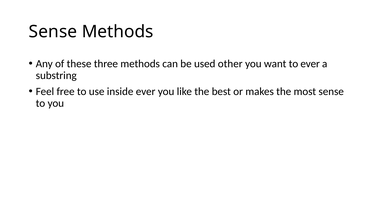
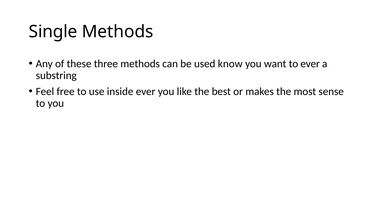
Sense: Sense -> Single (53, 32)
other: other -> know (230, 64)
